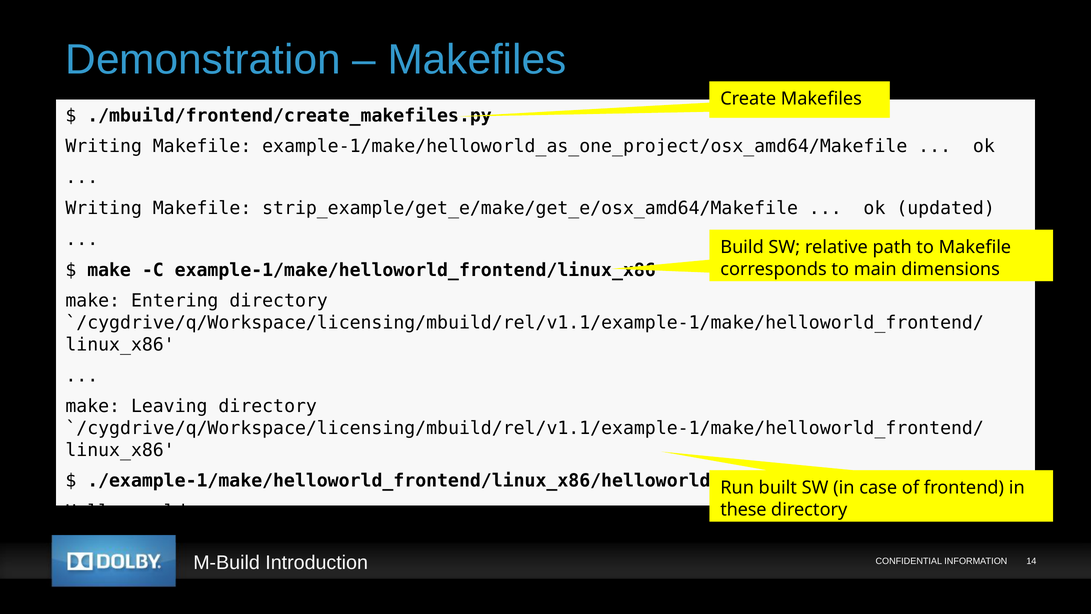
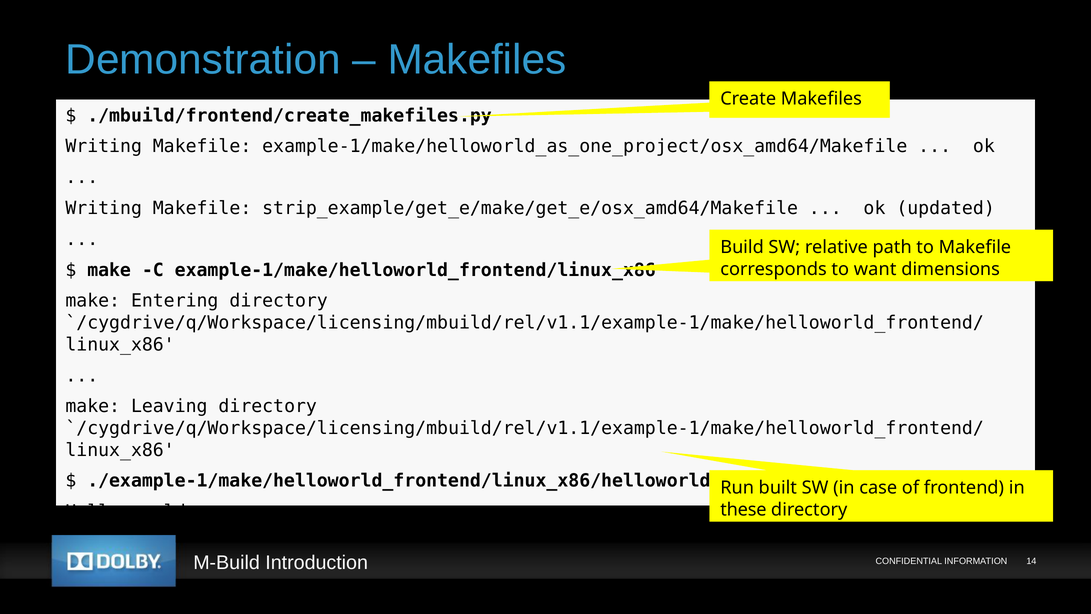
main: main -> want (875, 269)
